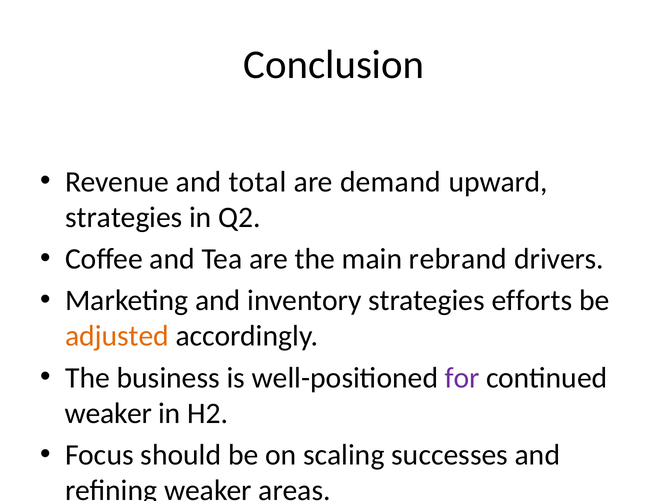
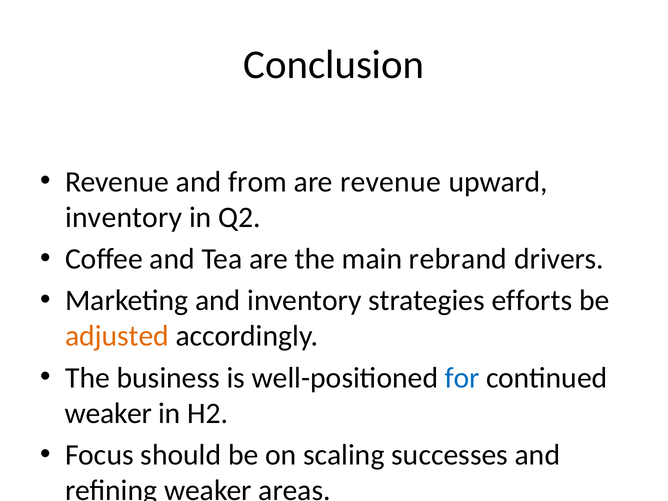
total: total -> from (258, 182)
are demand: demand -> revenue (391, 182)
strategies: strategies -> inventory (124, 217)
for colour: purple -> blue (462, 378)
